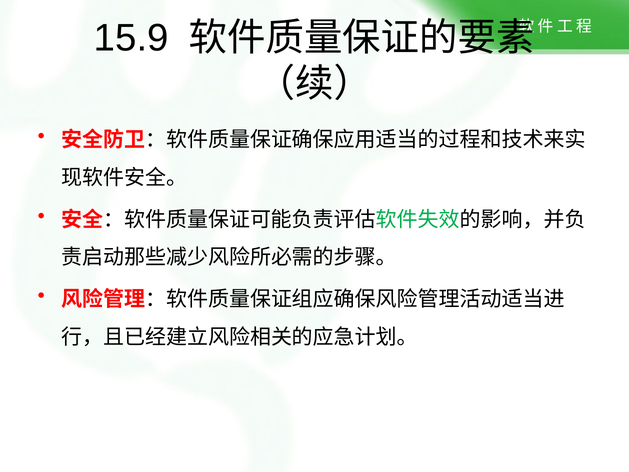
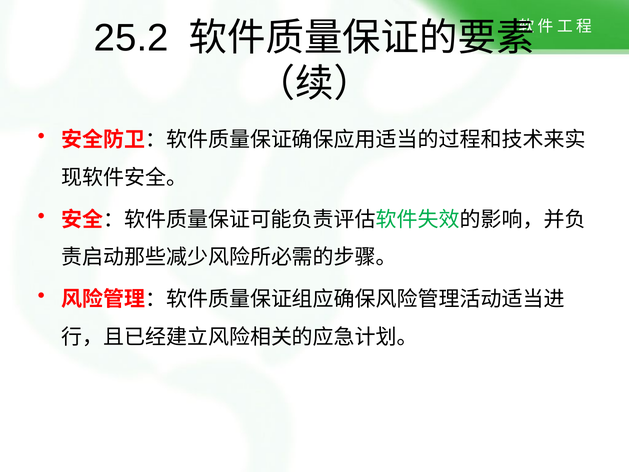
15.9: 15.9 -> 25.2 (131, 38)
